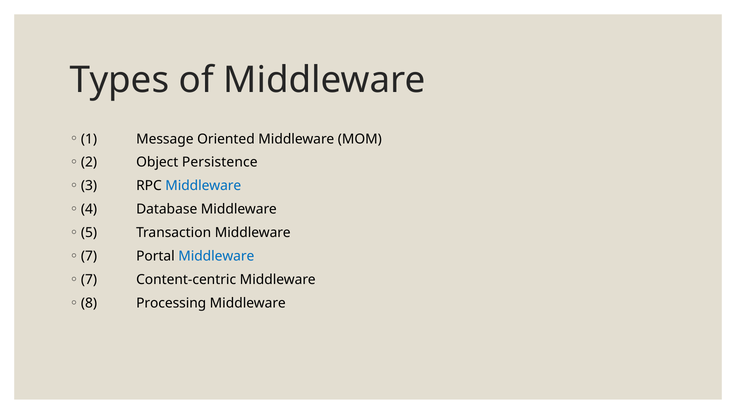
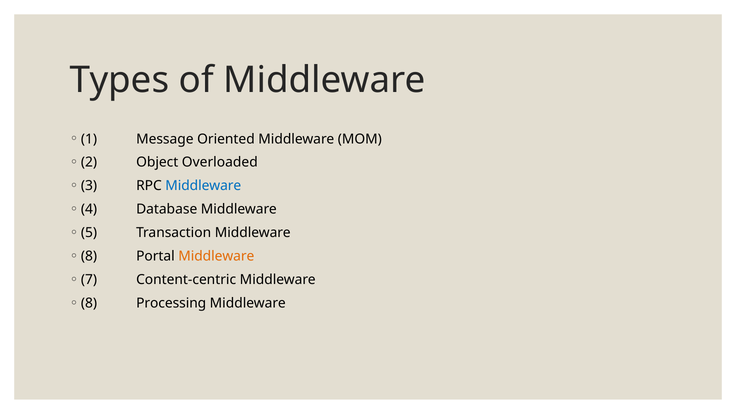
Persistence: Persistence -> Overloaded (220, 162)
7: 7 -> 8 (89, 256)
Middleware colour: blue -> orange (216, 256)
